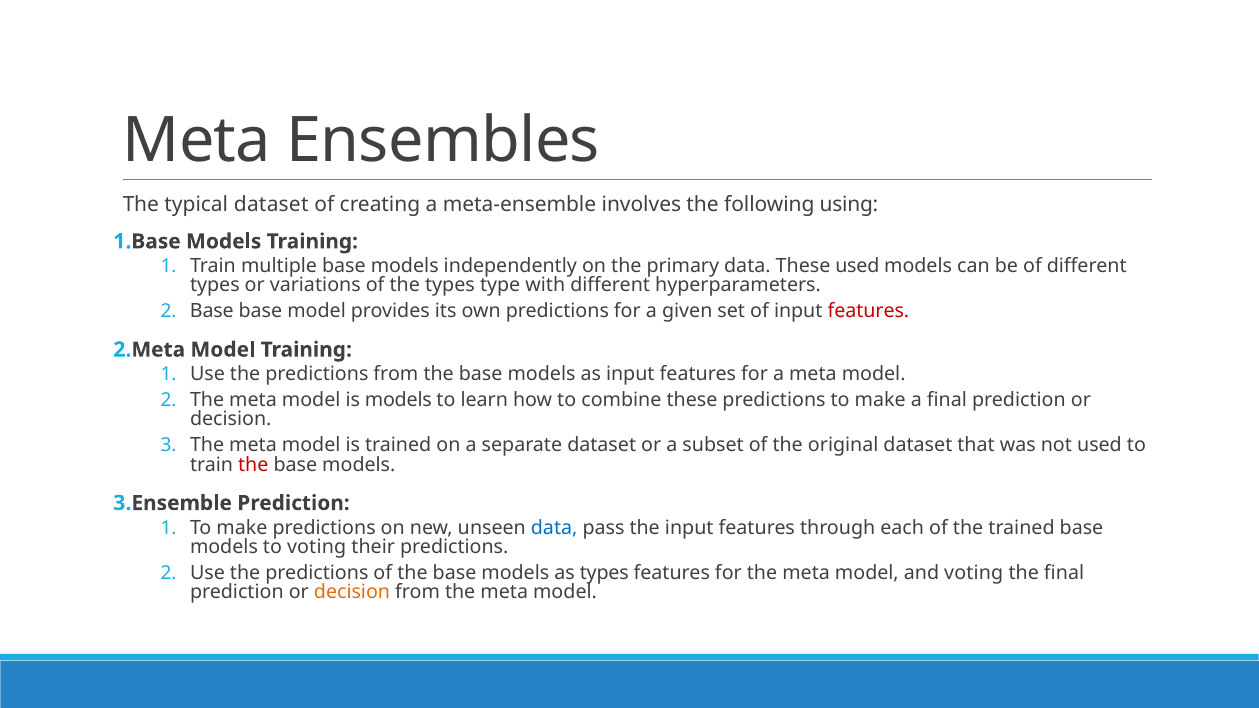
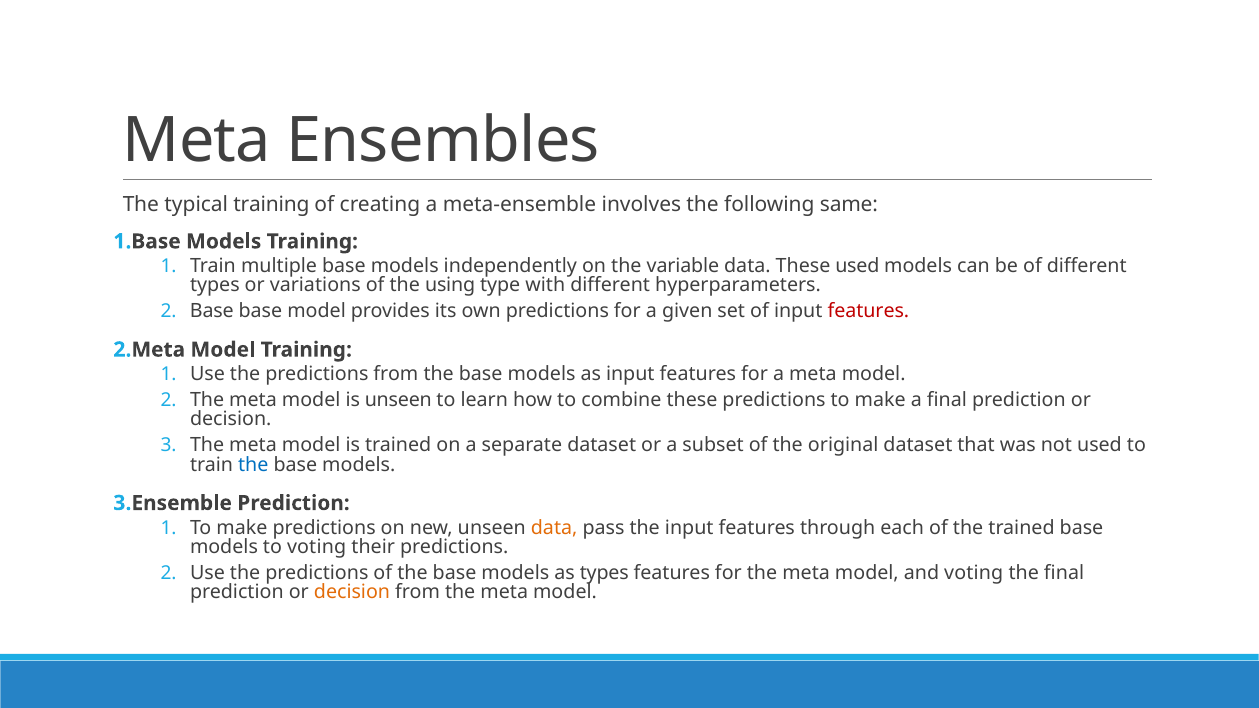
typical dataset: dataset -> training (271, 205)
using: using -> same (849, 205)
primary: primary -> variable (683, 266)
the types: types -> using (450, 285)
is models: models -> unseen (398, 400)
the colour: red -> blue (253, 465)
data colour: blue -> orange (554, 528)
